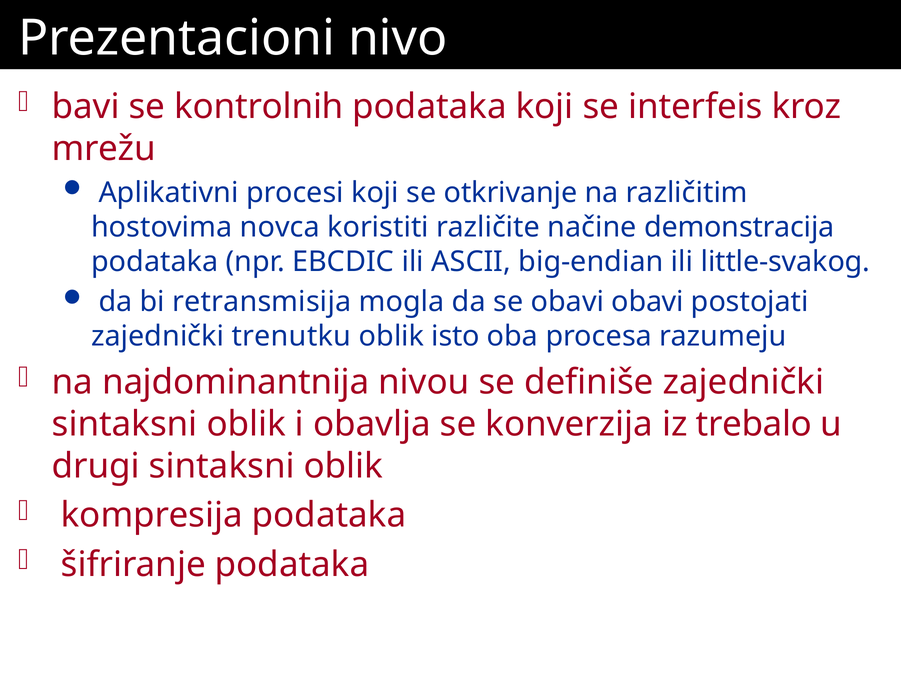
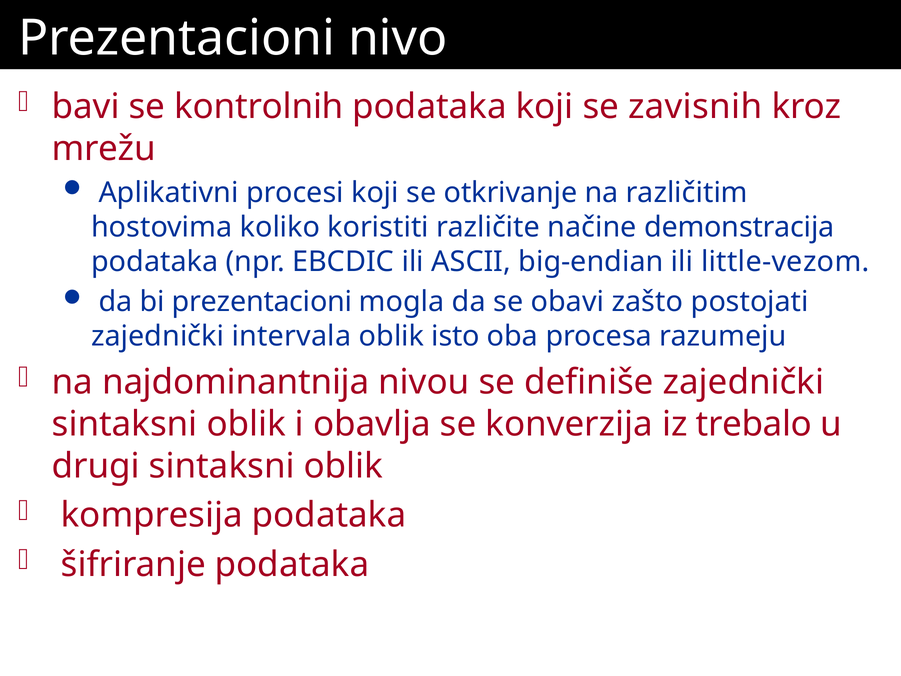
interfeis: interfeis -> zavisnih (695, 107)
novca: novca -> koliko (280, 227)
little-svakog: little-svakog -> little-vezom (785, 261)
bi retransmisija: retransmisija -> prezentacioni (262, 302)
obavi obavi: obavi -> zašto (647, 302)
trenutku: trenutku -> intervala (291, 336)
